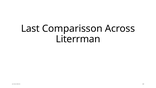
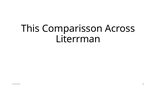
Last: Last -> This (30, 28)
